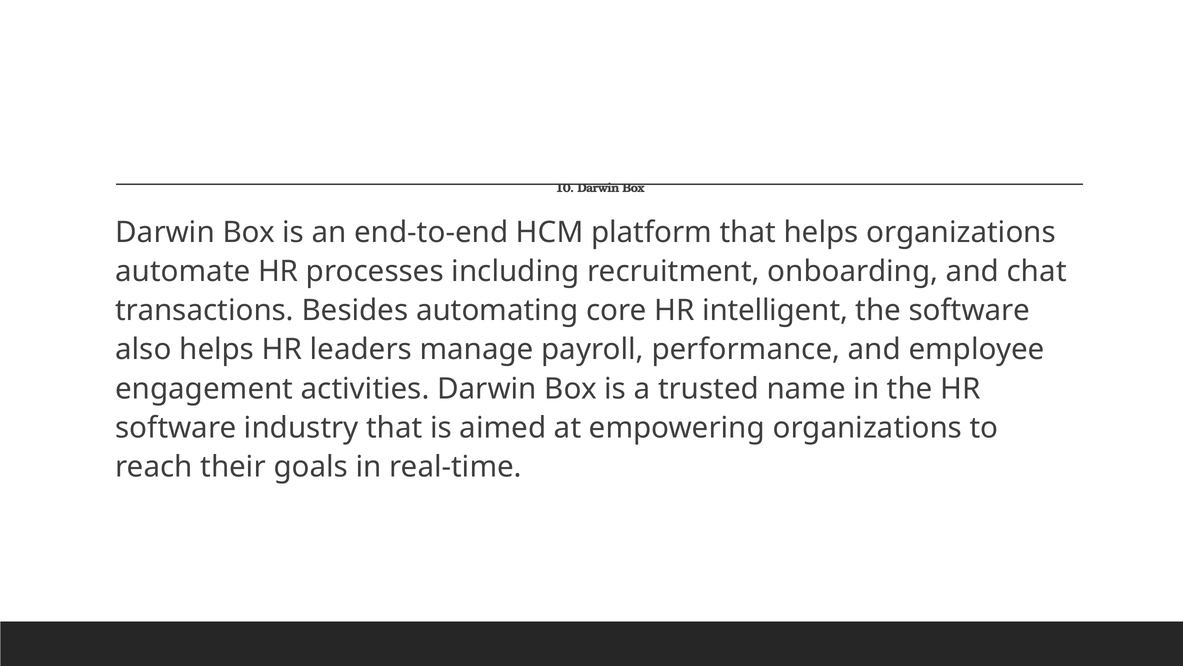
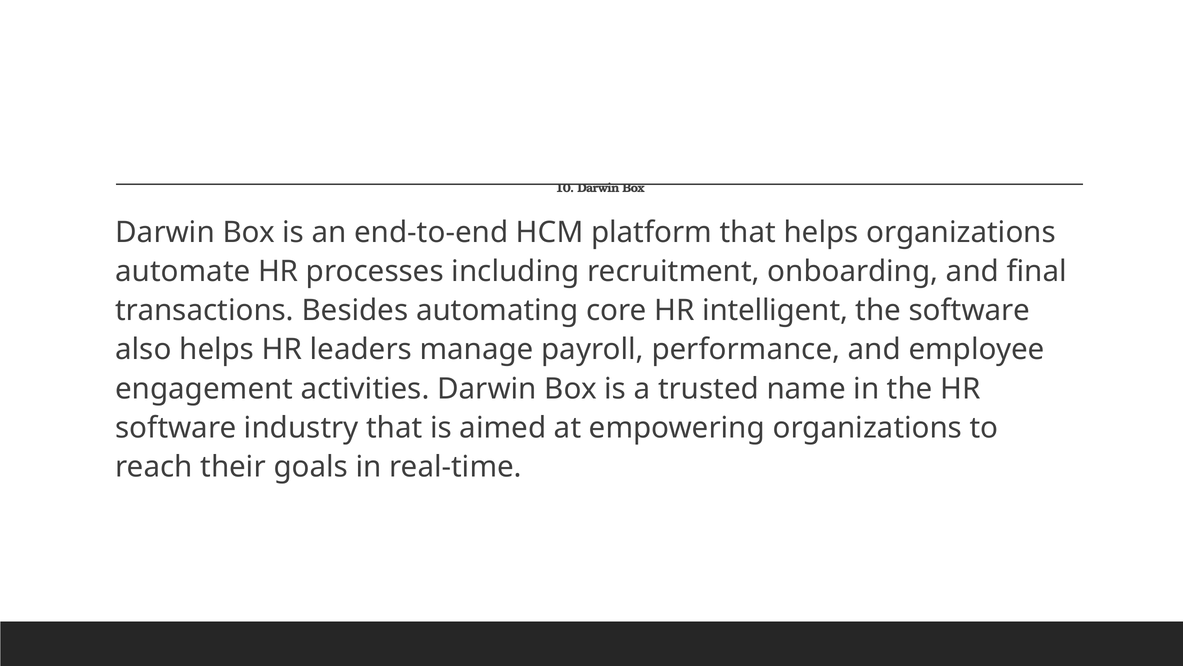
chat: chat -> final (1037, 271)
